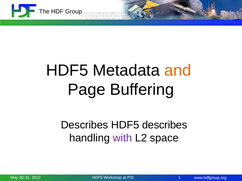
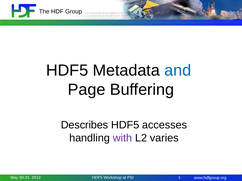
and colour: orange -> blue (178, 70)
HDF5 describes: describes -> accesses (165, 125)
space: space -> varies (164, 138)
